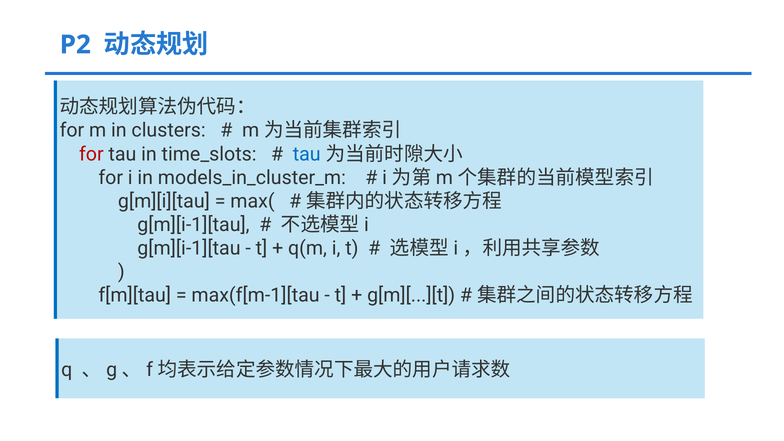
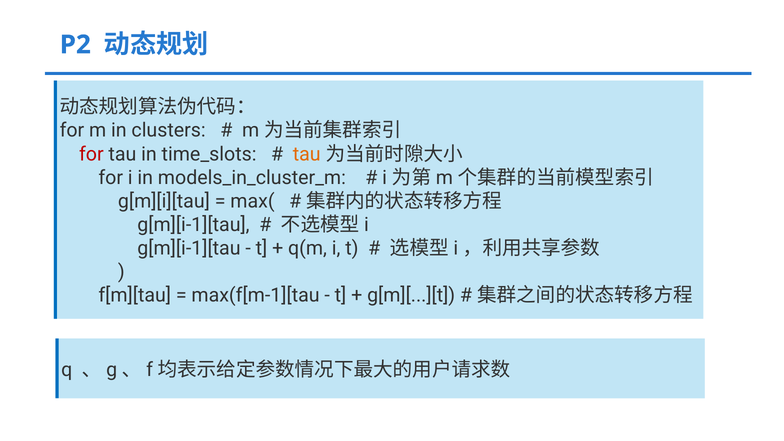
tau colour: blue -> orange (307, 154)
